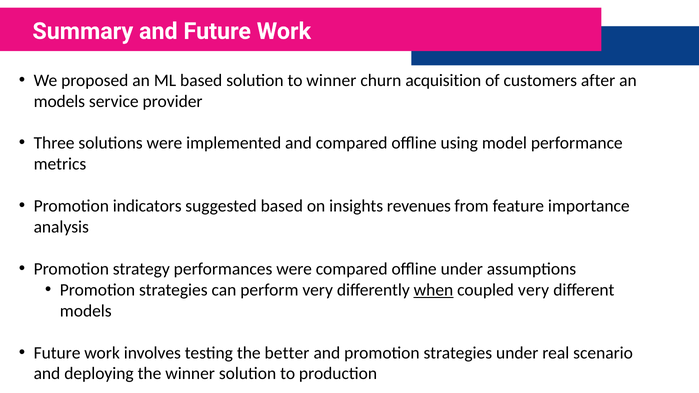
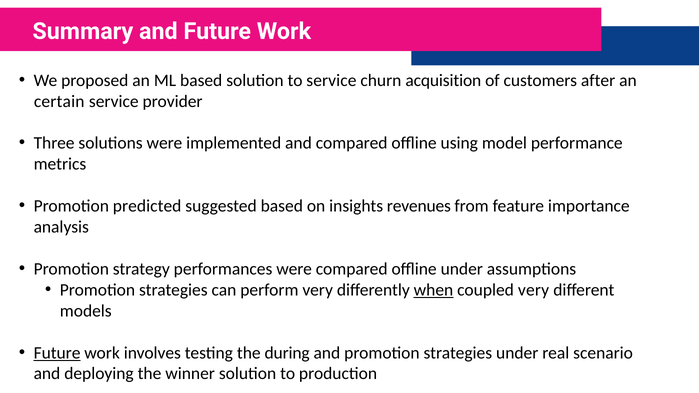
to winner: winner -> service (331, 80)
models: models -> certain (59, 101)
indicators: indicators -> predicted (147, 206)
Future underline: none -> present (57, 353)
better: better -> during (287, 353)
